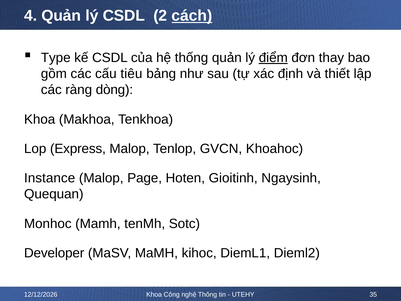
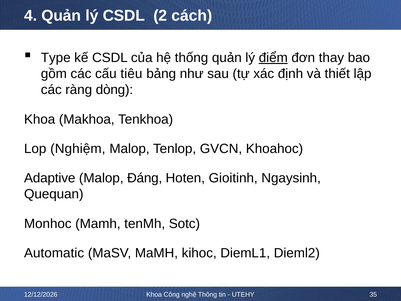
cách underline: present -> none (192, 16)
Express: Express -> Nghiệm (78, 149)
Instance: Instance -> Adaptive (50, 178)
Page: Page -> Đáng (145, 178)
Developer: Developer -> Automatic (54, 253)
